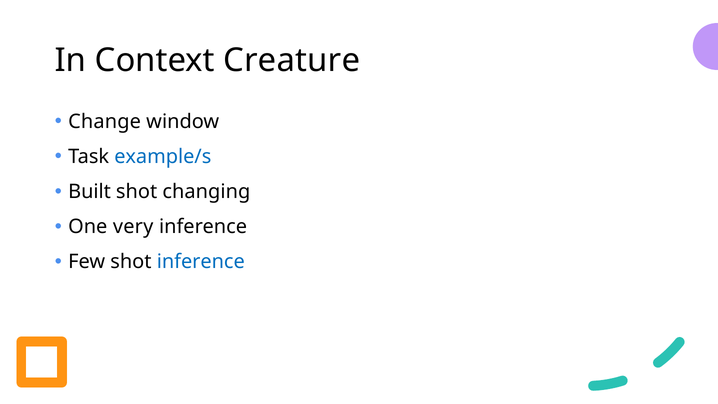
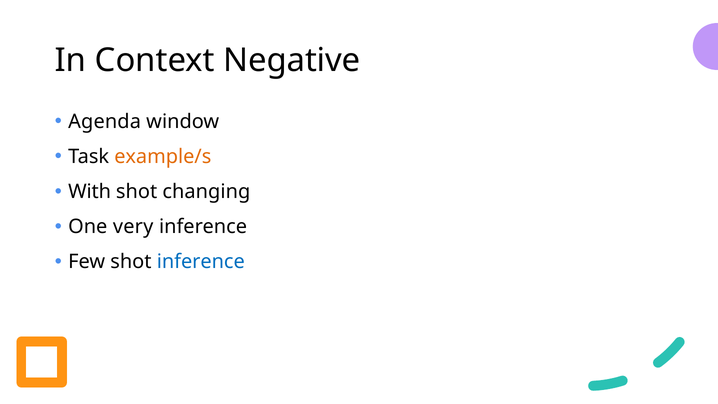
Creature: Creature -> Negative (292, 60)
Change: Change -> Agenda (105, 122)
example/s colour: blue -> orange (163, 157)
Built: Built -> With (90, 192)
